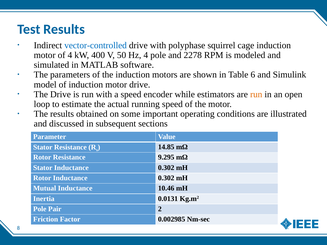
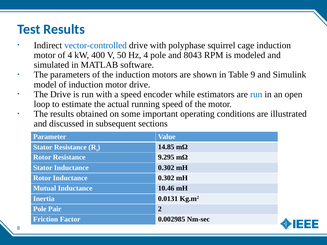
2278: 2278 -> 8043 (193, 55)
6: 6 -> 9 (253, 75)
run colour: orange -> blue (256, 94)
